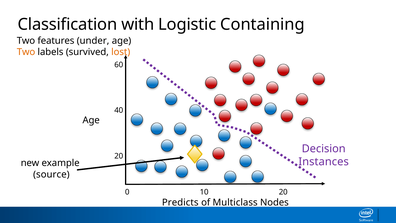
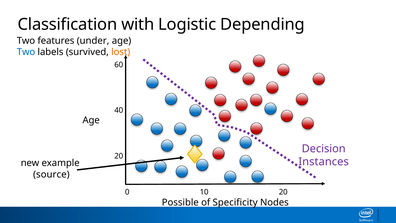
Containing: Containing -> Depending (263, 24)
Two colour: orange -> blue (26, 52)
Predicts: Predicts -> Possible (180, 202)
Multiclass: Multiclass -> Specificity (235, 202)
